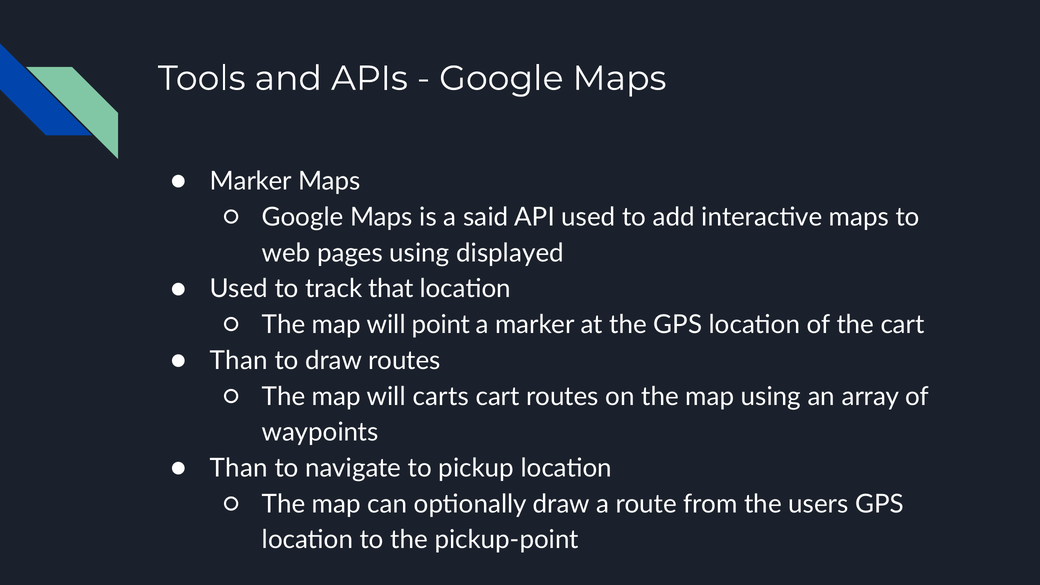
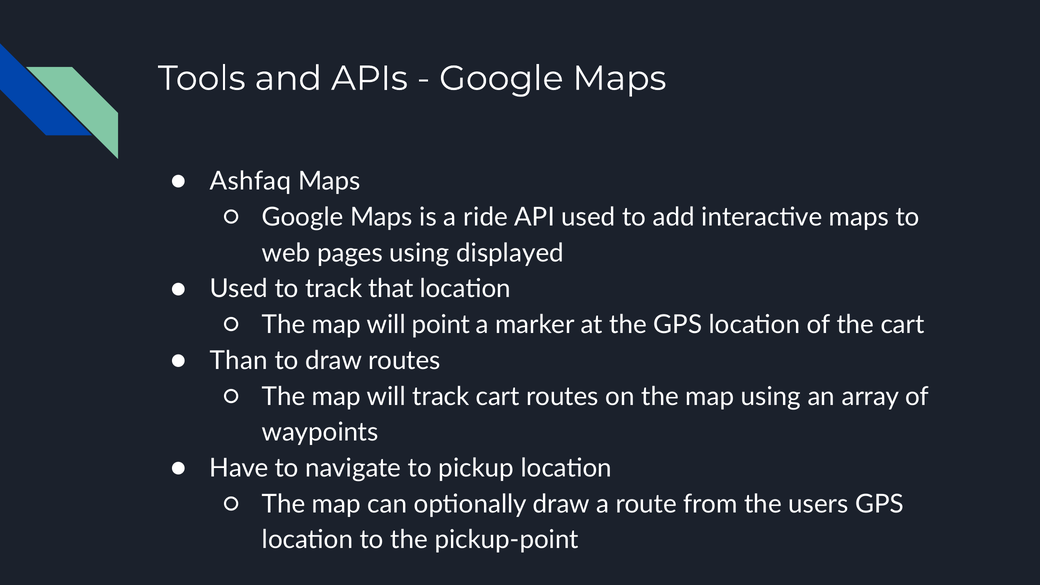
Marker: Marker -> Ashfaq (251, 181)
said: said -> ride (486, 217)
will carts: carts -> track (441, 396)
Than: Than -> Have (239, 468)
